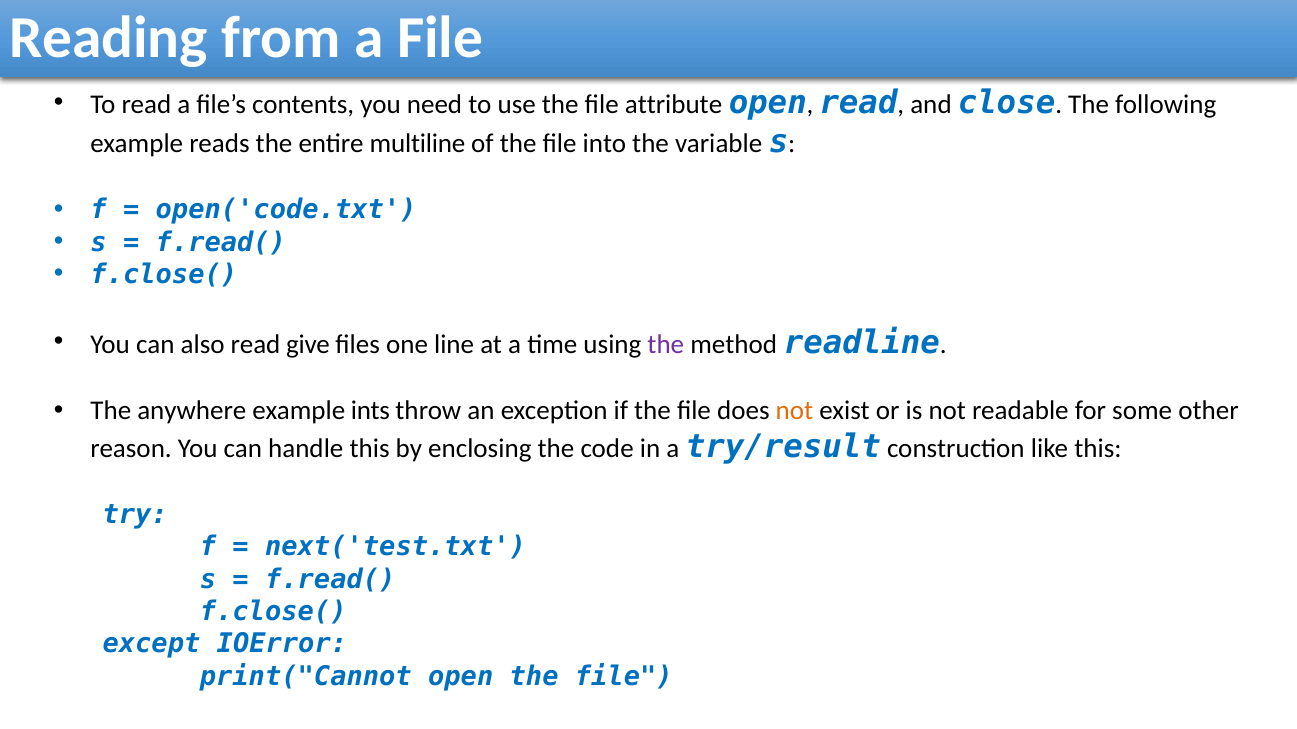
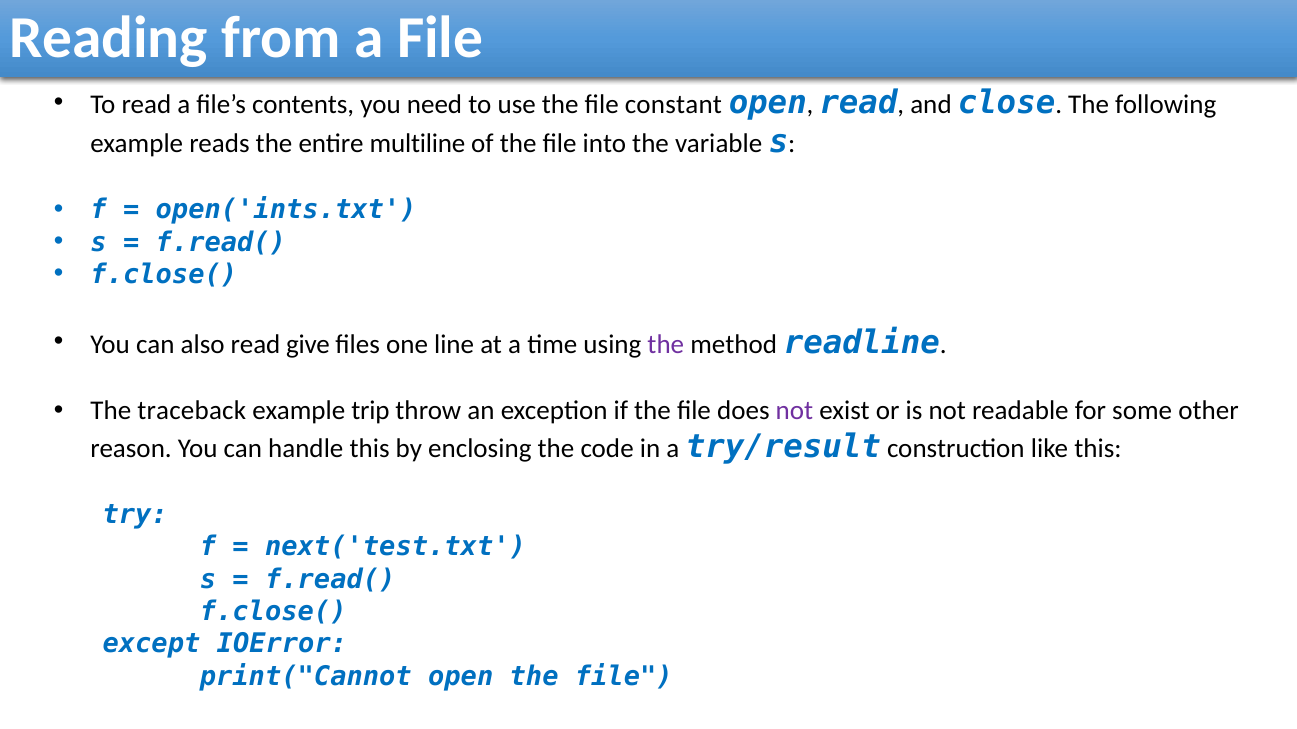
attribute: attribute -> constant (673, 105)
open('code.txt: open('code.txt -> open('ints.txt (286, 210)
anywhere: anywhere -> traceback (192, 411)
ints: ints -> trip (370, 411)
not colour: orange -> purple (794, 411)
